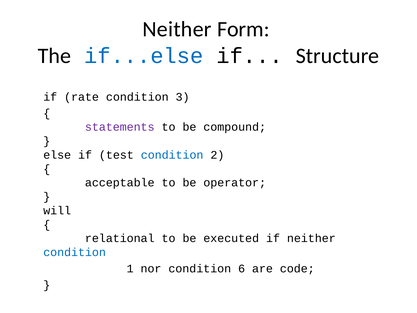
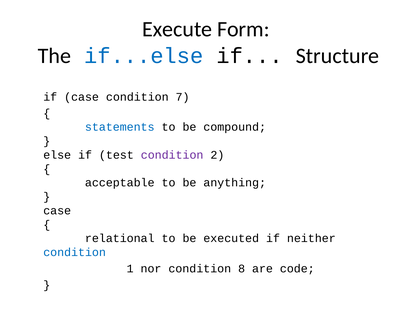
Neither: Neither -> Execute (177, 29)
if rate: rate -> case (82, 97)
3: 3 -> 7 (183, 97)
statements colour: purple -> blue (120, 127)
condition colour: blue -> purple (172, 155)
operator: operator -> anything (235, 183)
will: will -> case (57, 211)
6: 6 -> 8 (242, 268)
